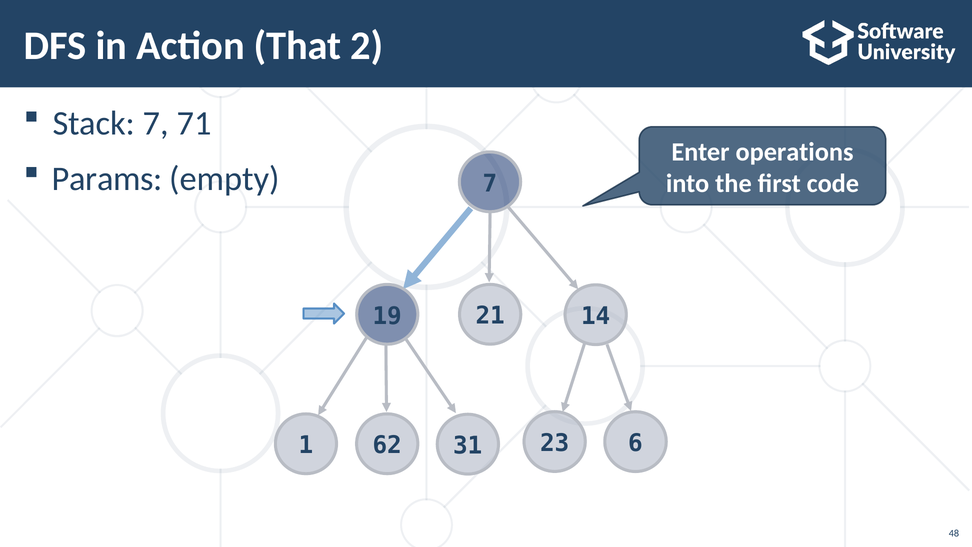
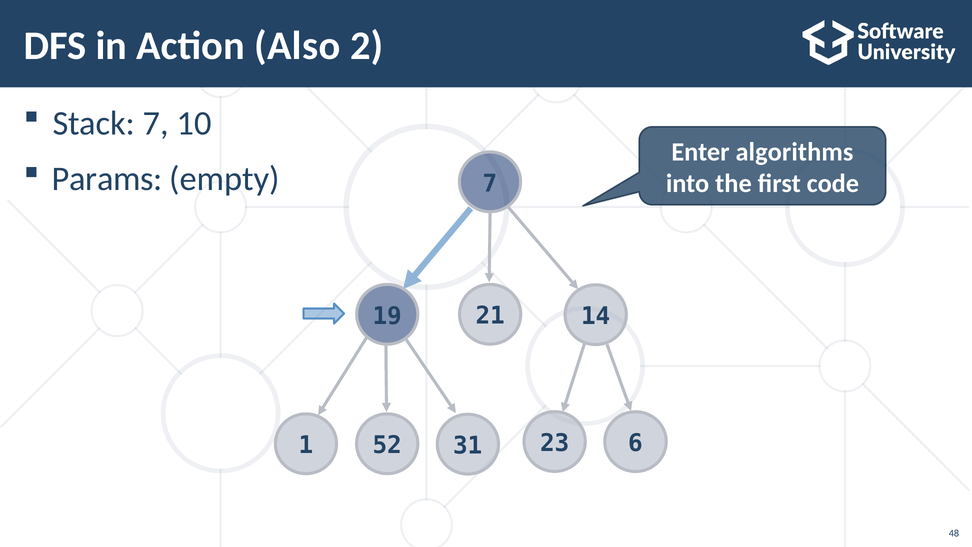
That: That -> Also (297, 46)
71: 71 -> 10 (194, 123)
operations: operations -> algorithms (794, 152)
62: 62 -> 52 (387, 445)
